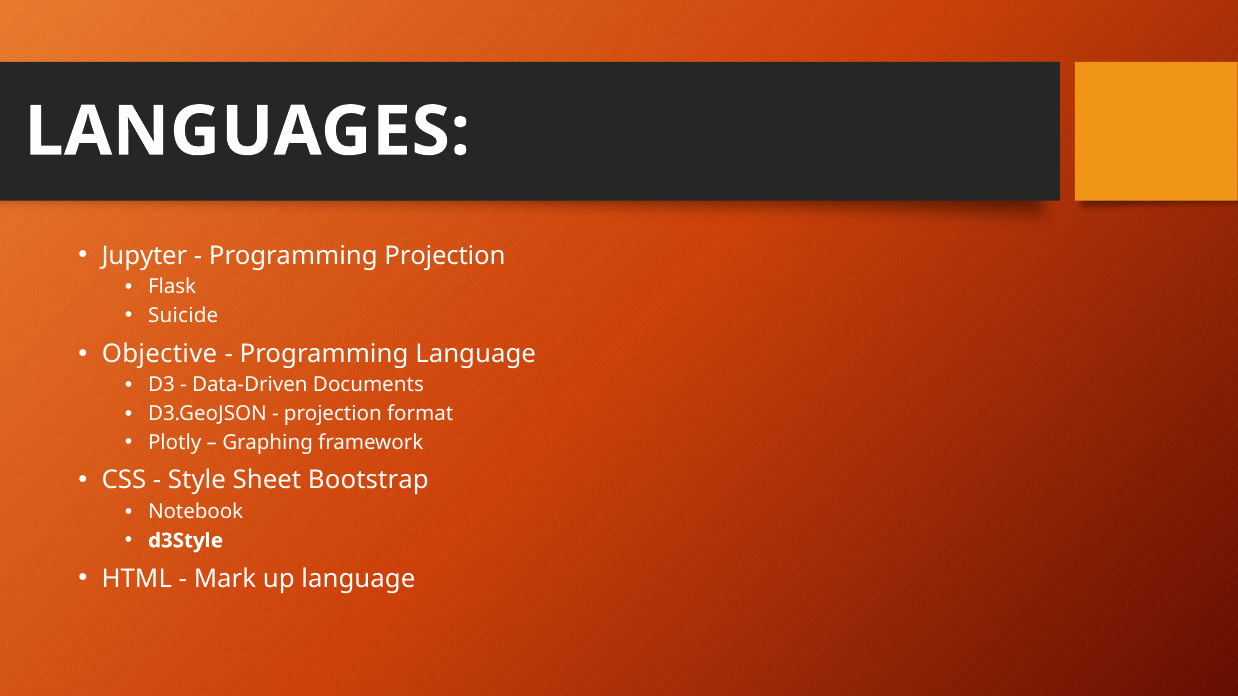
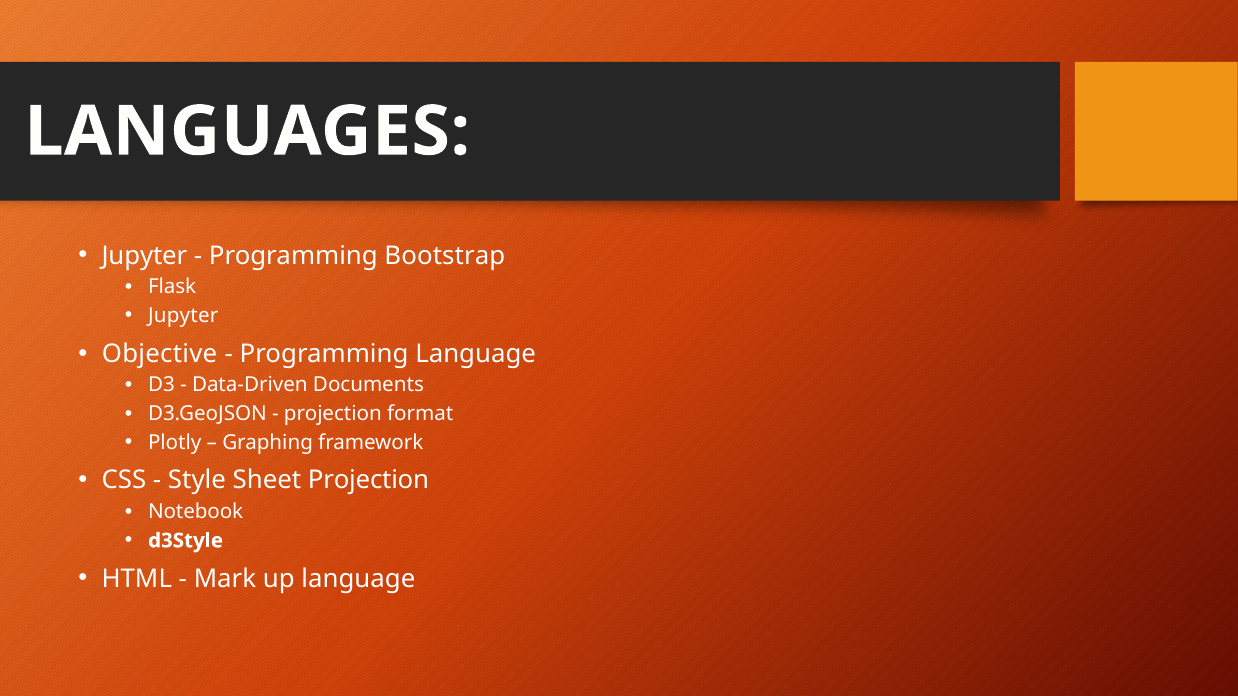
Programming Projection: Projection -> Bootstrap (445, 256)
Suicide: Suicide -> Jupyter (183, 316)
Sheet Bootstrap: Bootstrap -> Projection (369, 481)
